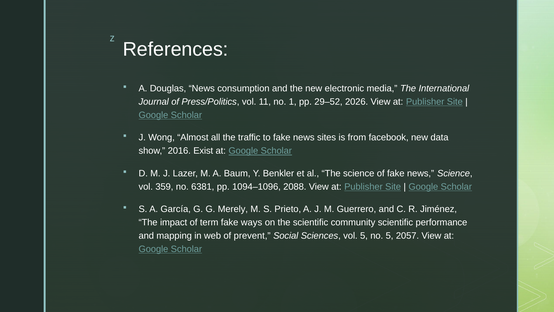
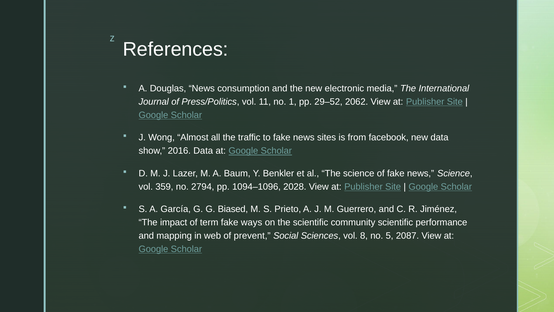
2026: 2026 -> 2062 (357, 102)
2016 Exist: Exist -> Data (203, 151)
6381: 6381 -> 2794 (203, 186)
2088: 2088 -> 2028 (295, 186)
Merely: Merely -> Biased (233, 209)
vol 5: 5 -> 8 (364, 236)
2057: 2057 -> 2087 (407, 236)
